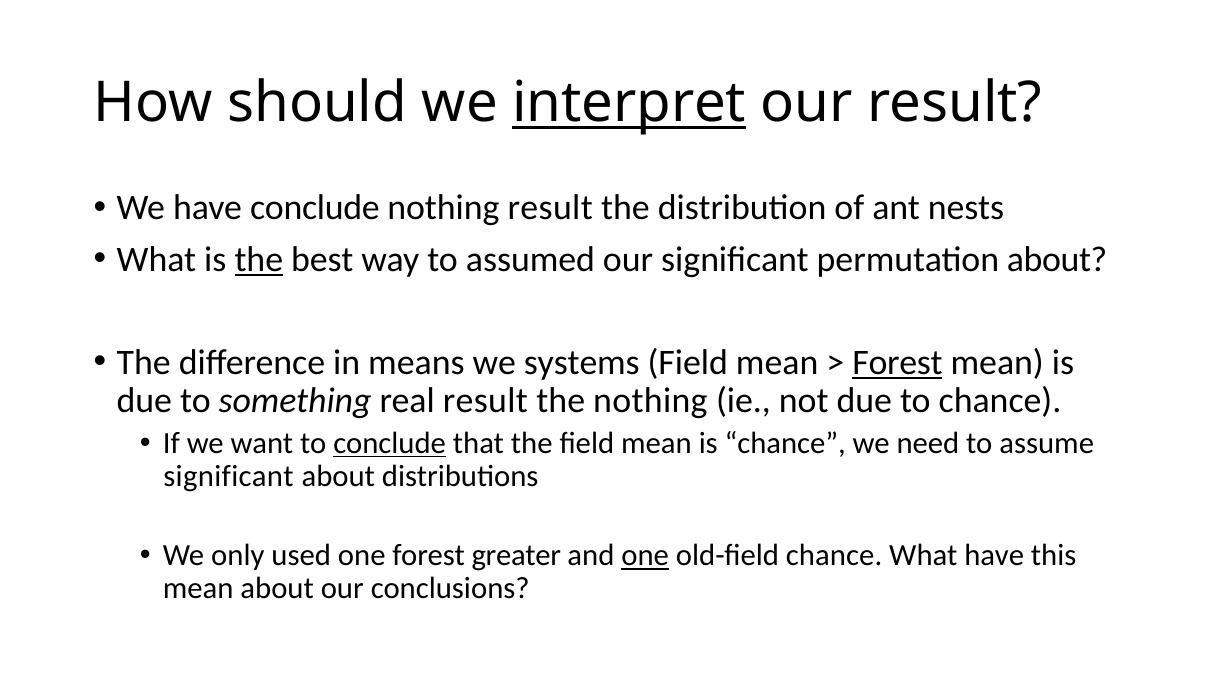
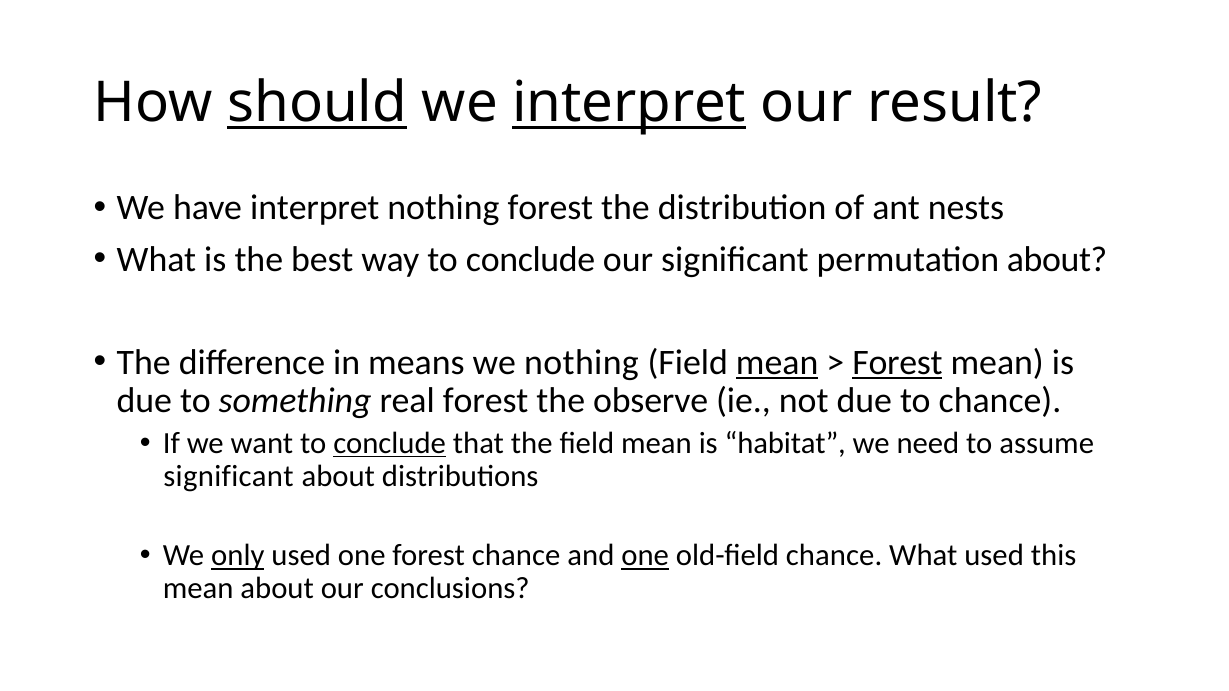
should underline: none -> present (317, 103)
have conclude: conclude -> interpret (315, 208)
nothing result: result -> forest (550, 208)
the underline: present -> none (259, 259)
way to assumed: assumed -> conclude (531, 259)
we systems: systems -> nothing (582, 362)
mean underline: none -> present (777, 362)
real result: result -> forest (486, 401)
the nothing: nothing -> observe (651, 401)
is chance: chance -> habitat (785, 443)
only underline: none -> present (238, 556)
forest greater: greater -> chance (516, 556)
What have: have -> used (994, 556)
